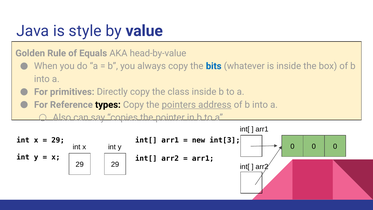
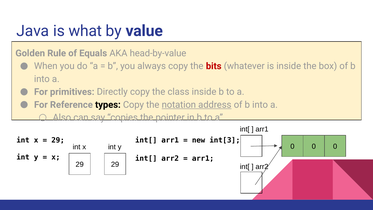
style: style -> what (85, 31)
bits colour: blue -> red (214, 66)
pointers: pointers -> notation (179, 105)
